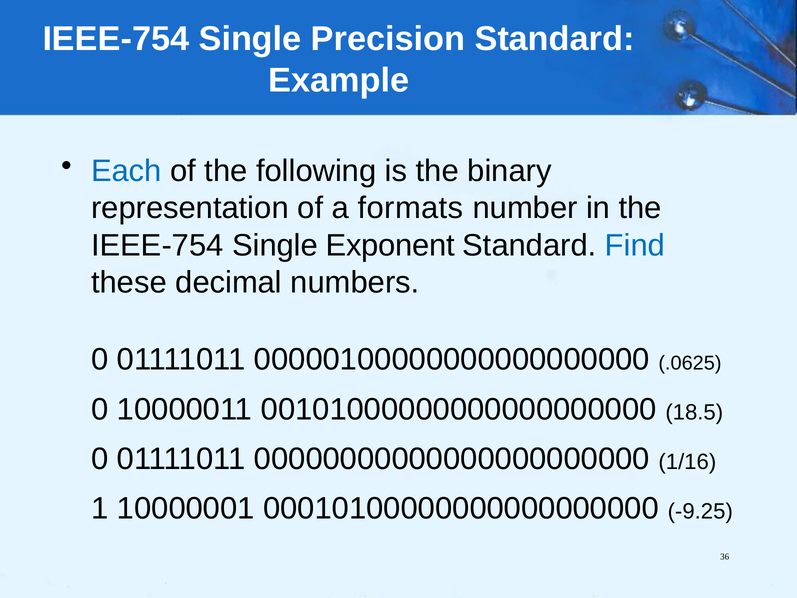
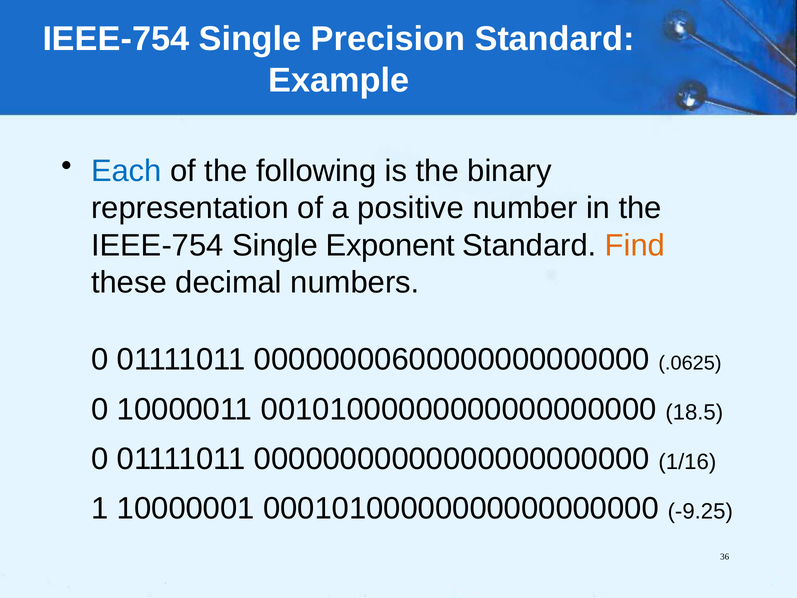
formats: formats -> positive (411, 208)
Find colour: blue -> orange (635, 245)
00000100000000000000000: 00000100000000000000000 -> 00000000600000000000000 (452, 360)
